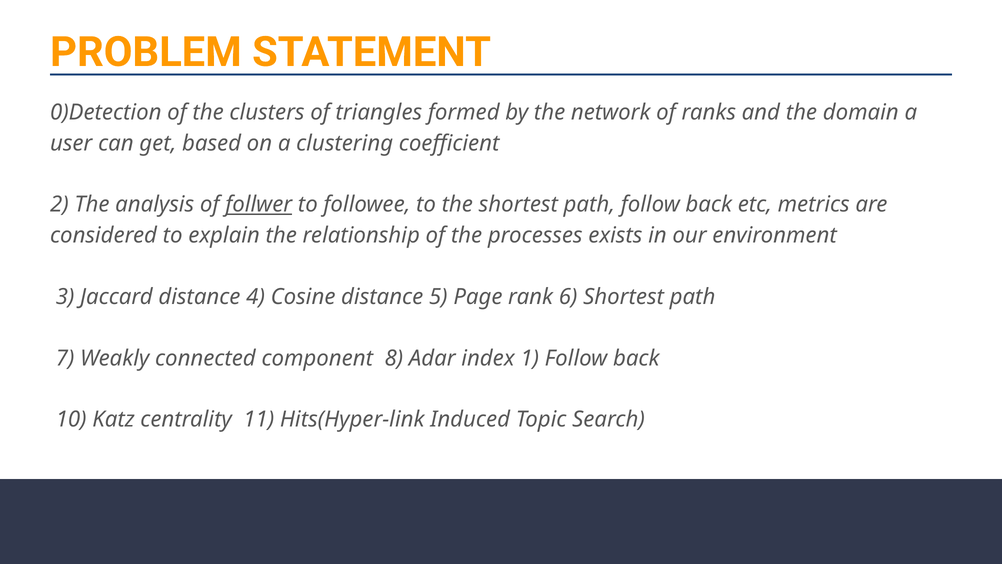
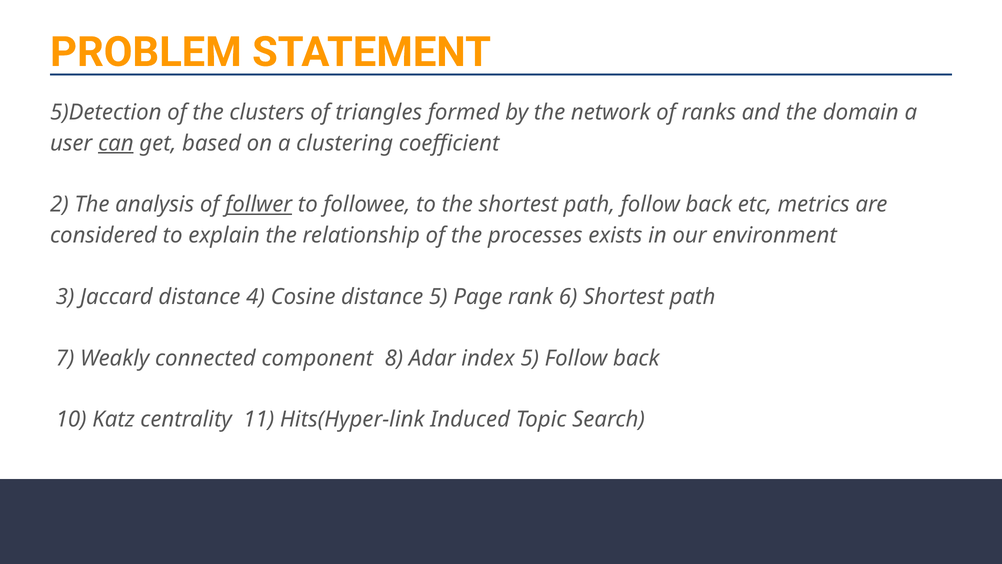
0)Detection: 0)Detection -> 5)Detection (106, 112)
can underline: none -> present (116, 143)
index 1: 1 -> 5 (530, 358)
